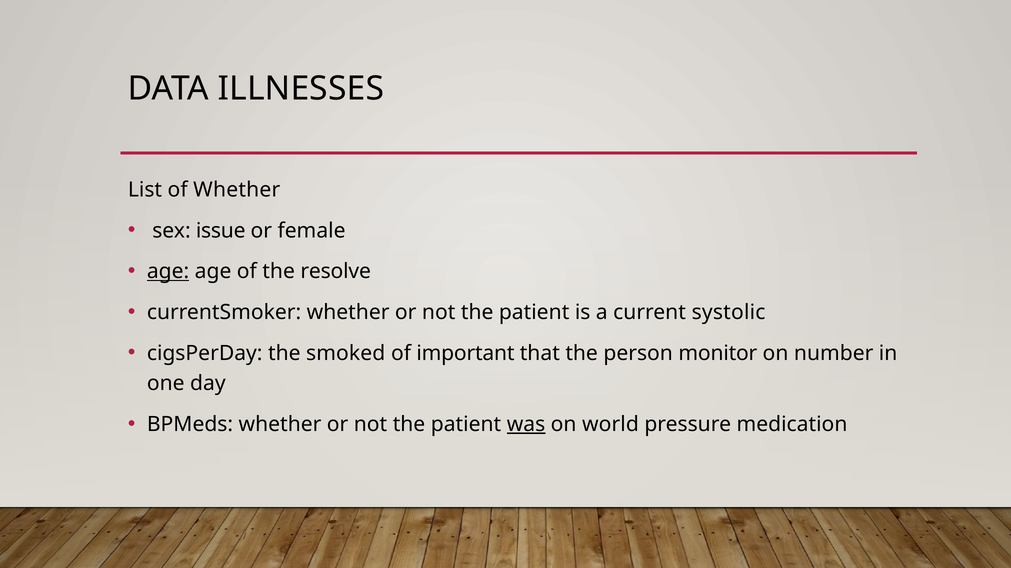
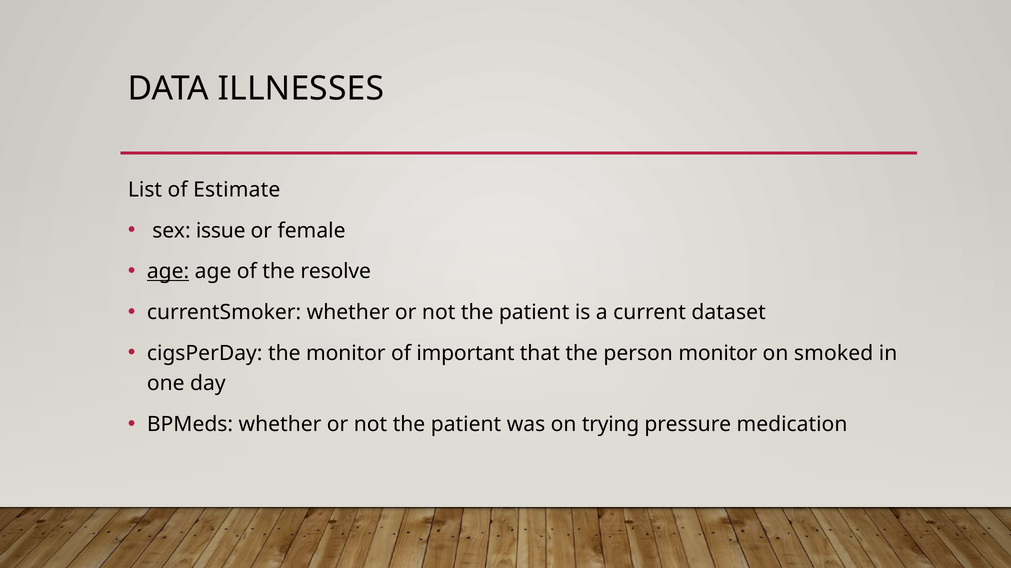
of Whether: Whether -> Estimate (237, 190)
systolic: systolic -> dataset (729, 313)
the smoked: smoked -> monitor (346, 354)
number: number -> smoked (834, 354)
was underline: present -> none (526, 425)
world: world -> trying (611, 425)
